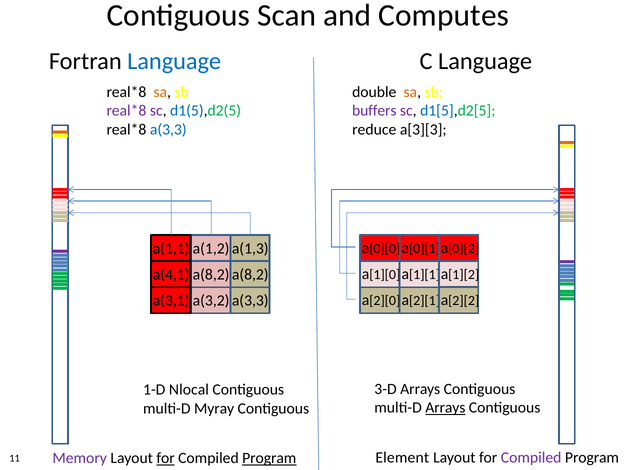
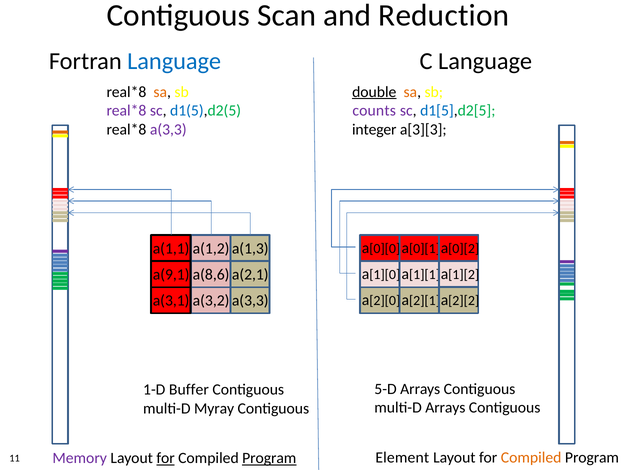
Computes: Computes -> Reduction (444, 15)
double underline: none -> present (374, 92)
buffers: buffers -> counts (374, 111)
a(3,3 colour: blue -> purple (168, 130)
reduce: reduce -> integer (374, 130)
a(4,1: a(4,1 -> a(9,1 (171, 275)
a(8,2: a(8,2 -> a(8,6 (211, 275)
a(8,2: a(8,2 -> a(2,1 (250, 275)
3-D: 3-D -> 5-D (386, 389)
Nlocal: Nlocal -> Buffer (189, 390)
Arrays underline: present -> none (445, 408)
Compiled colour: purple -> orange (531, 458)
